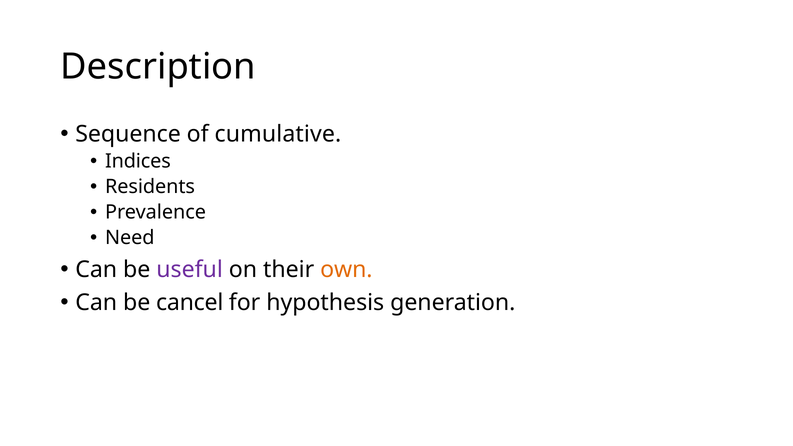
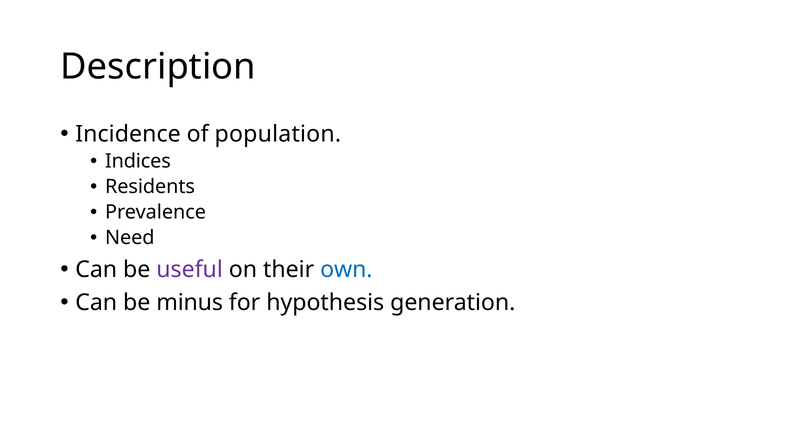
Sequence: Sequence -> Incidence (128, 134)
cumulative: cumulative -> population (278, 134)
own colour: orange -> blue (346, 269)
cancel: cancel -> minus (190, 303)
